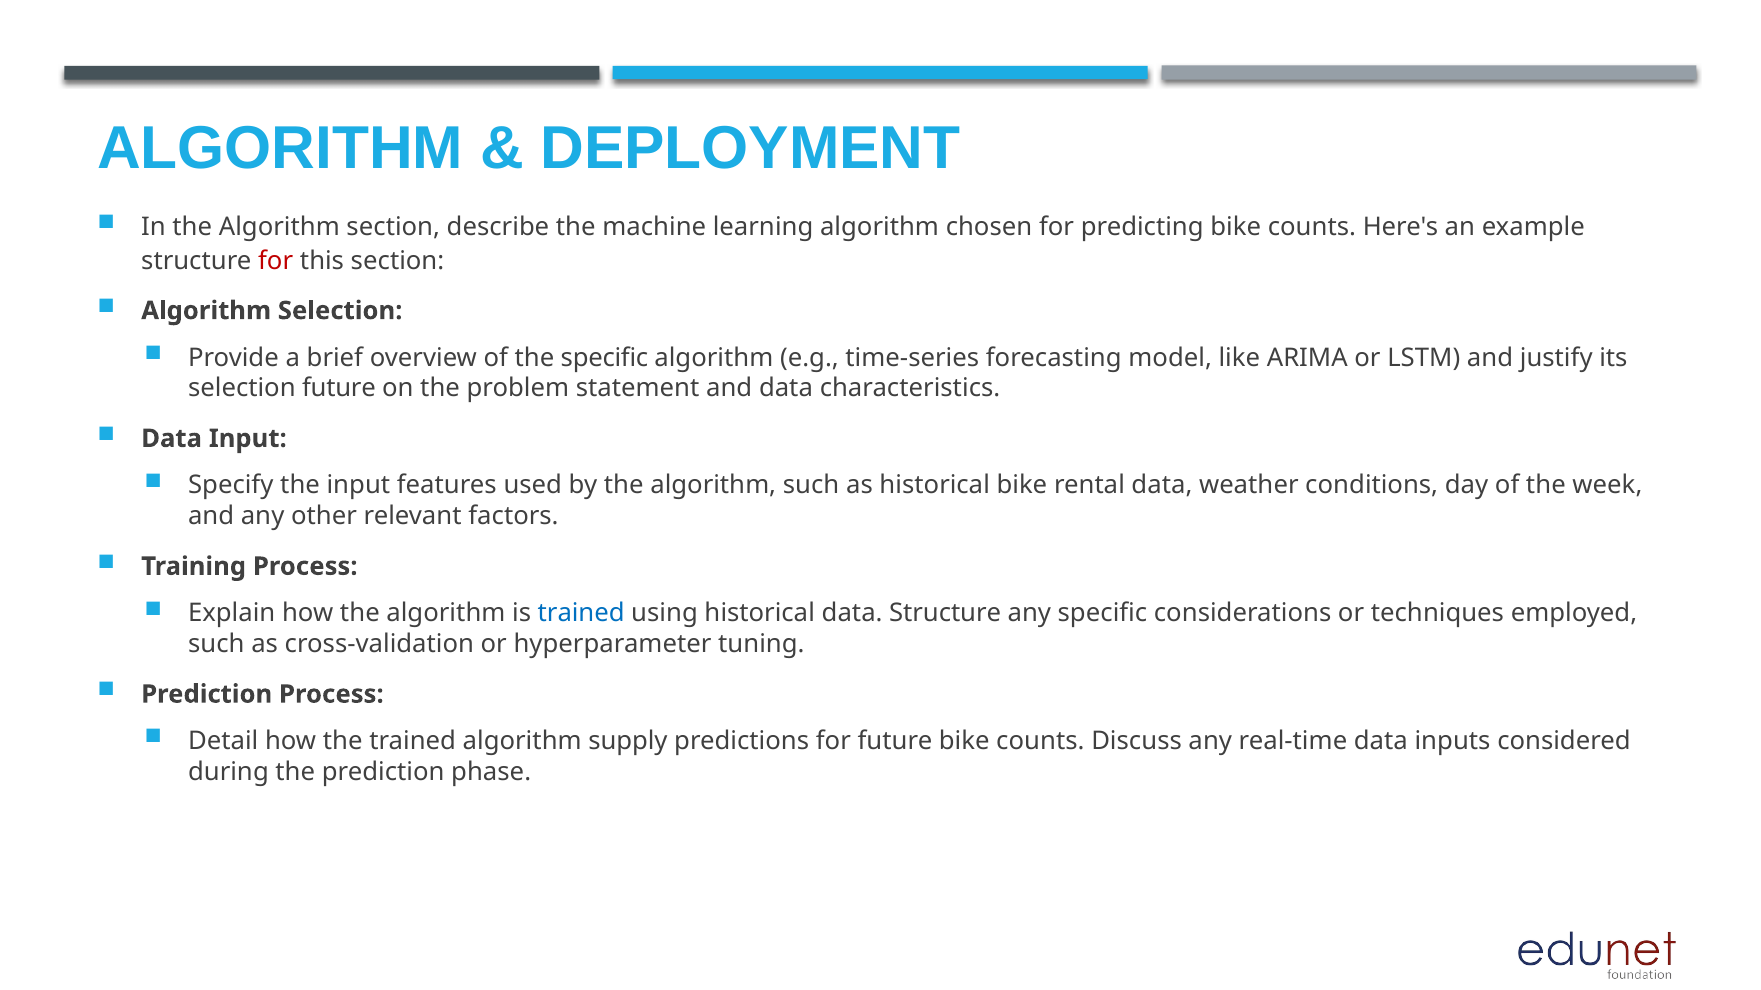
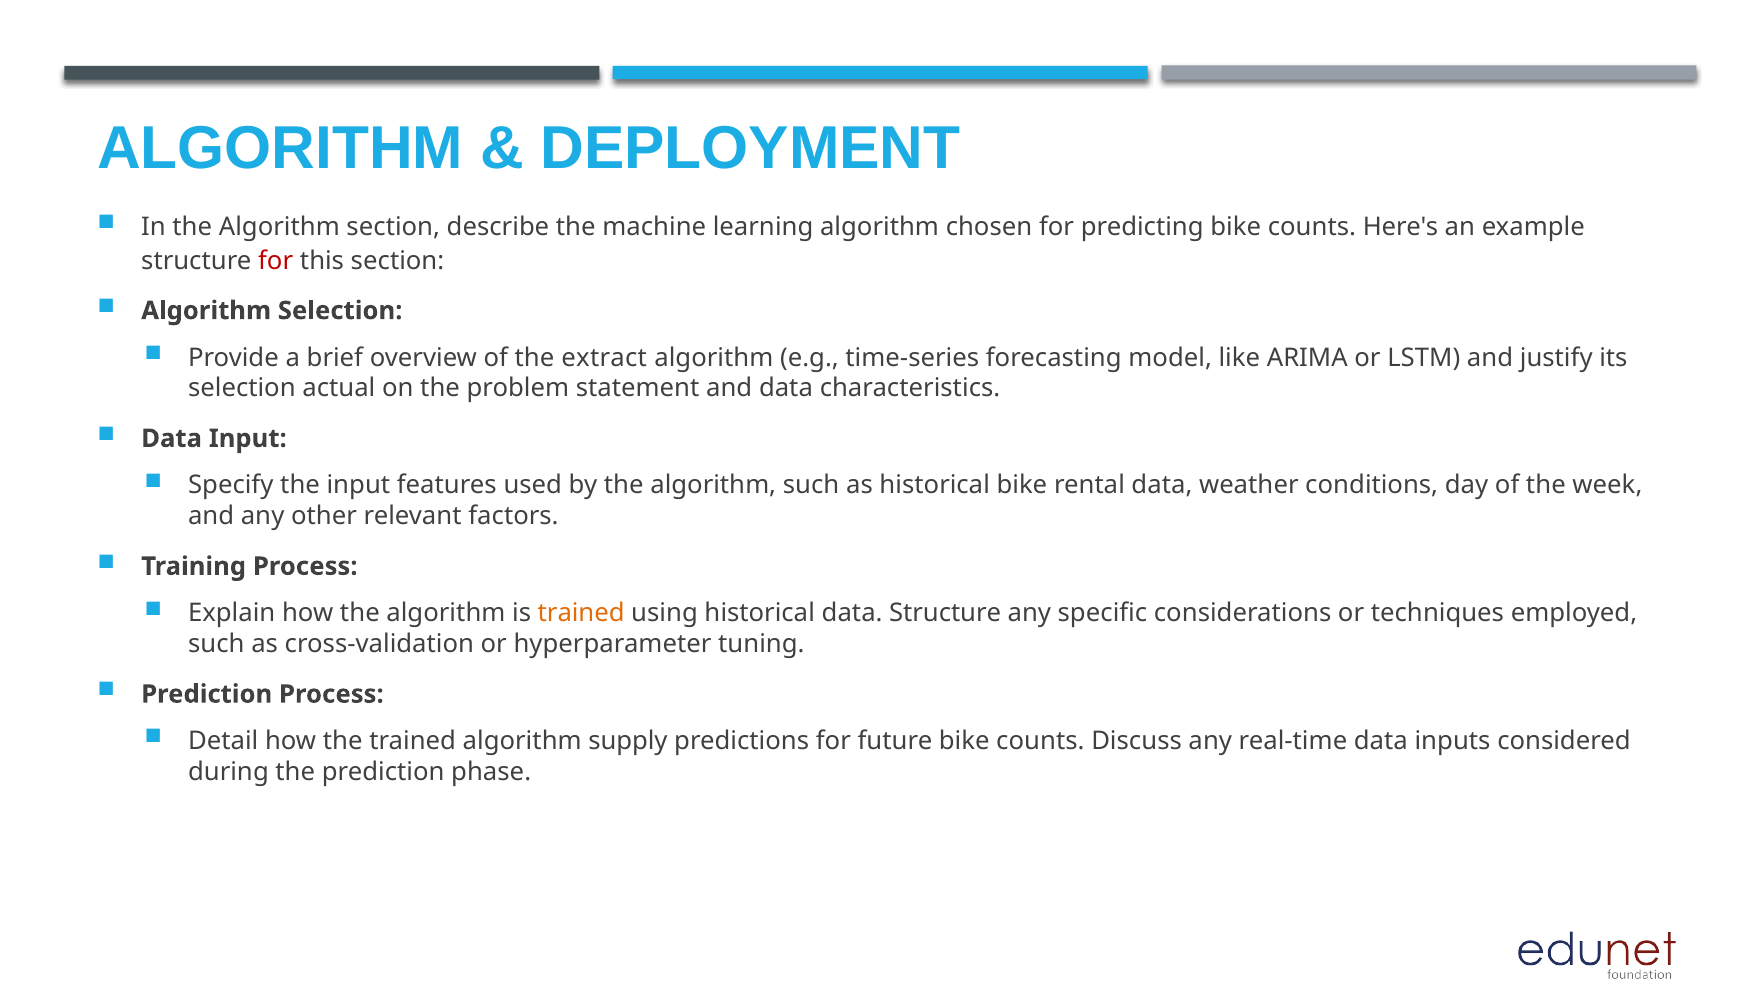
the specific: specific -> extract (604, 358)
selection future: future -> actual (339, 389)
trained colour: blue -> orange (581, 614)
